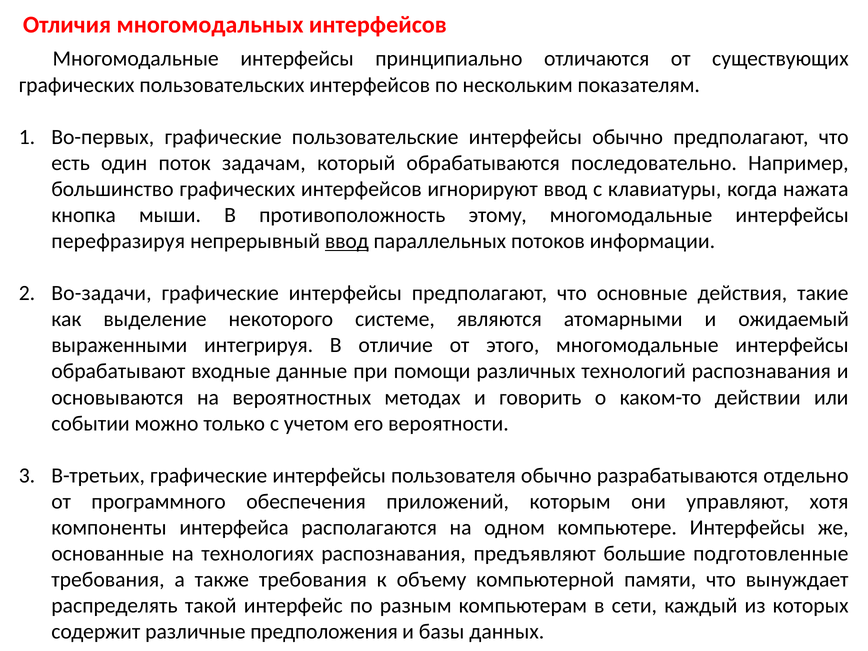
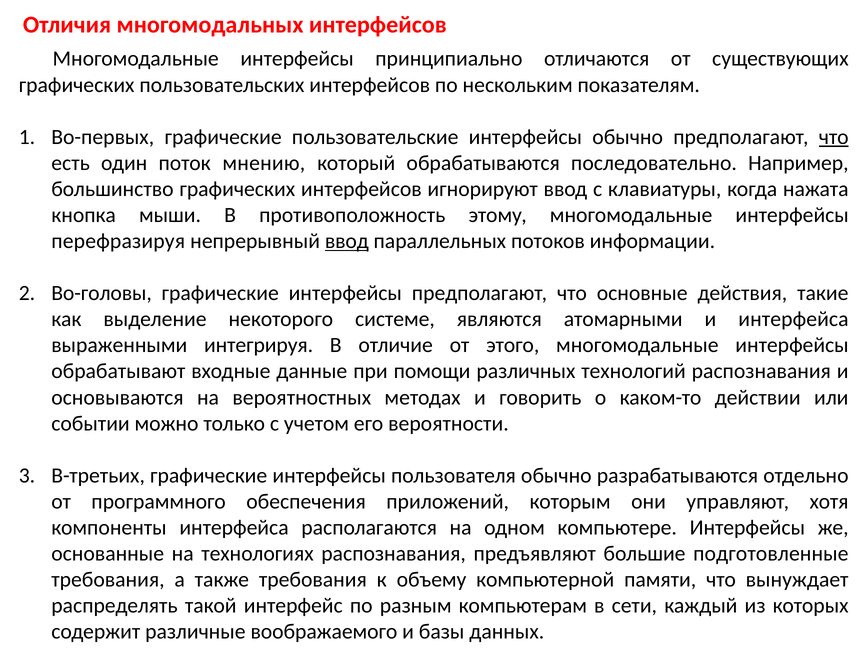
что underline: none -> present (834, 137)
задачам: задачам -> мнению (264, 163)
Во-задачи: Во-задачи -> Во-головы (102, 293)
и ожидаемый: ожидаемый -> интерфейса (793, 319)
предположения: предположения -> воображаемого (324, 632)
